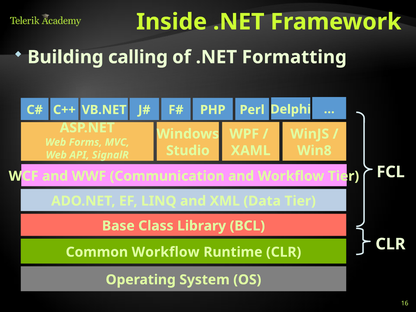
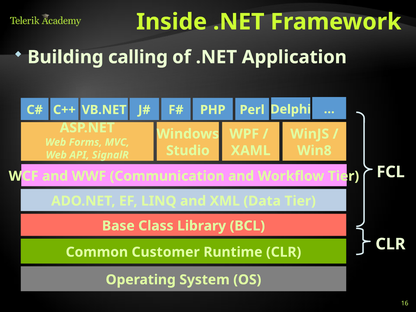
Formatting: Formatting -> Application (294, 57)
Common Workflow: Workflow -> Customer (166, 252)
